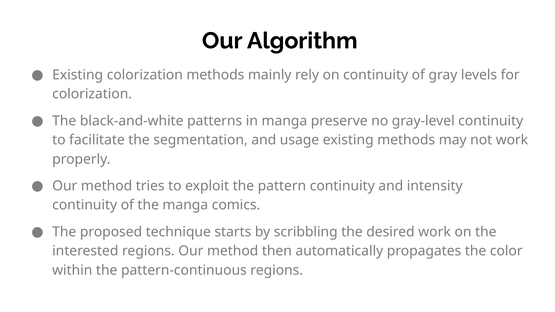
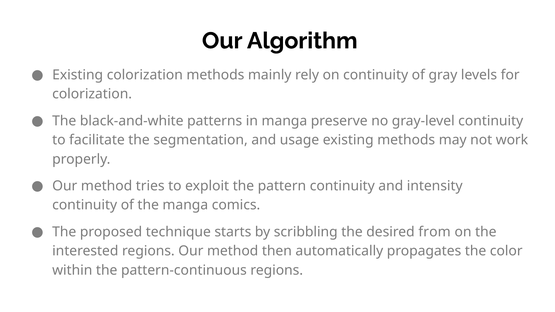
desired work: work -> from (435, 232)
